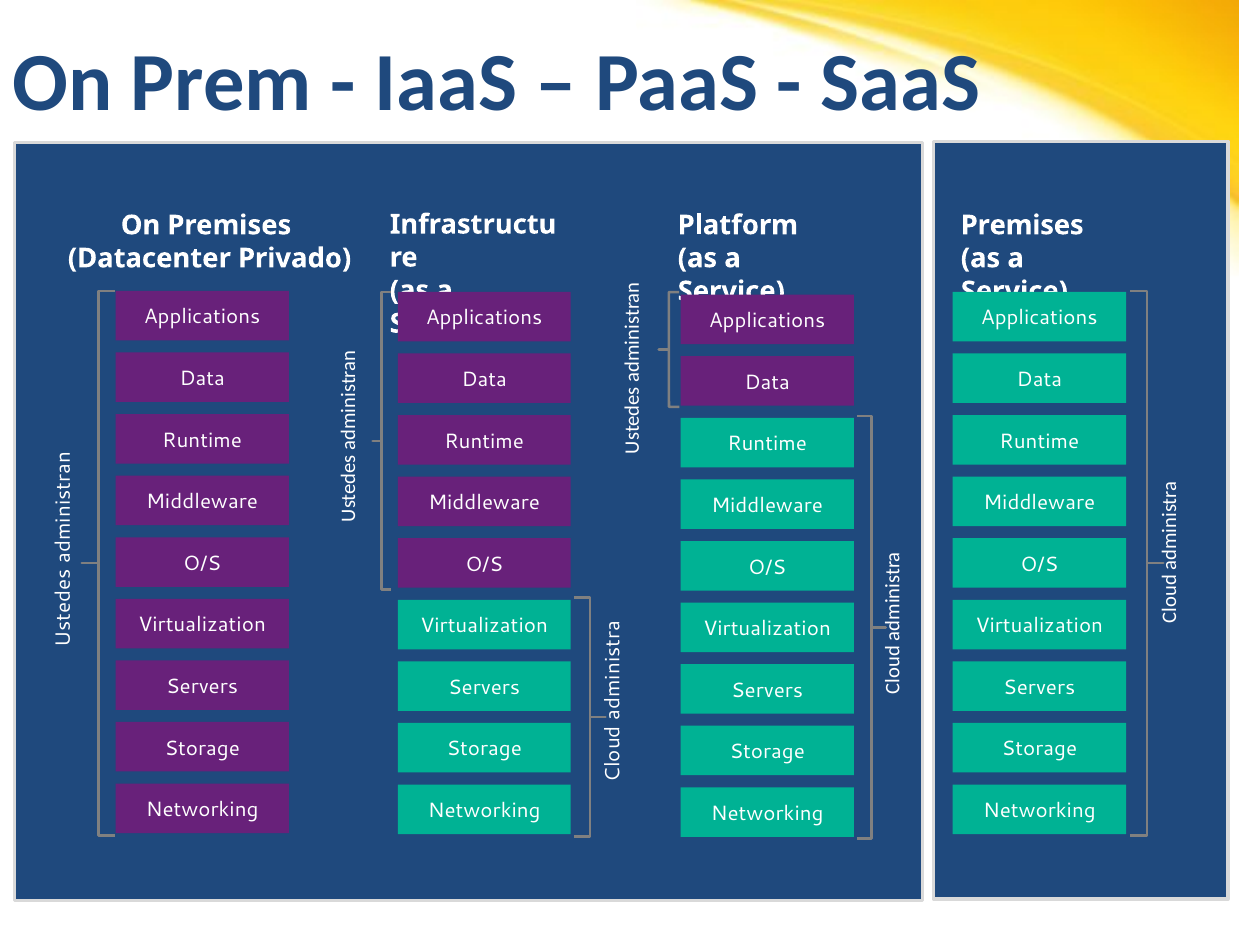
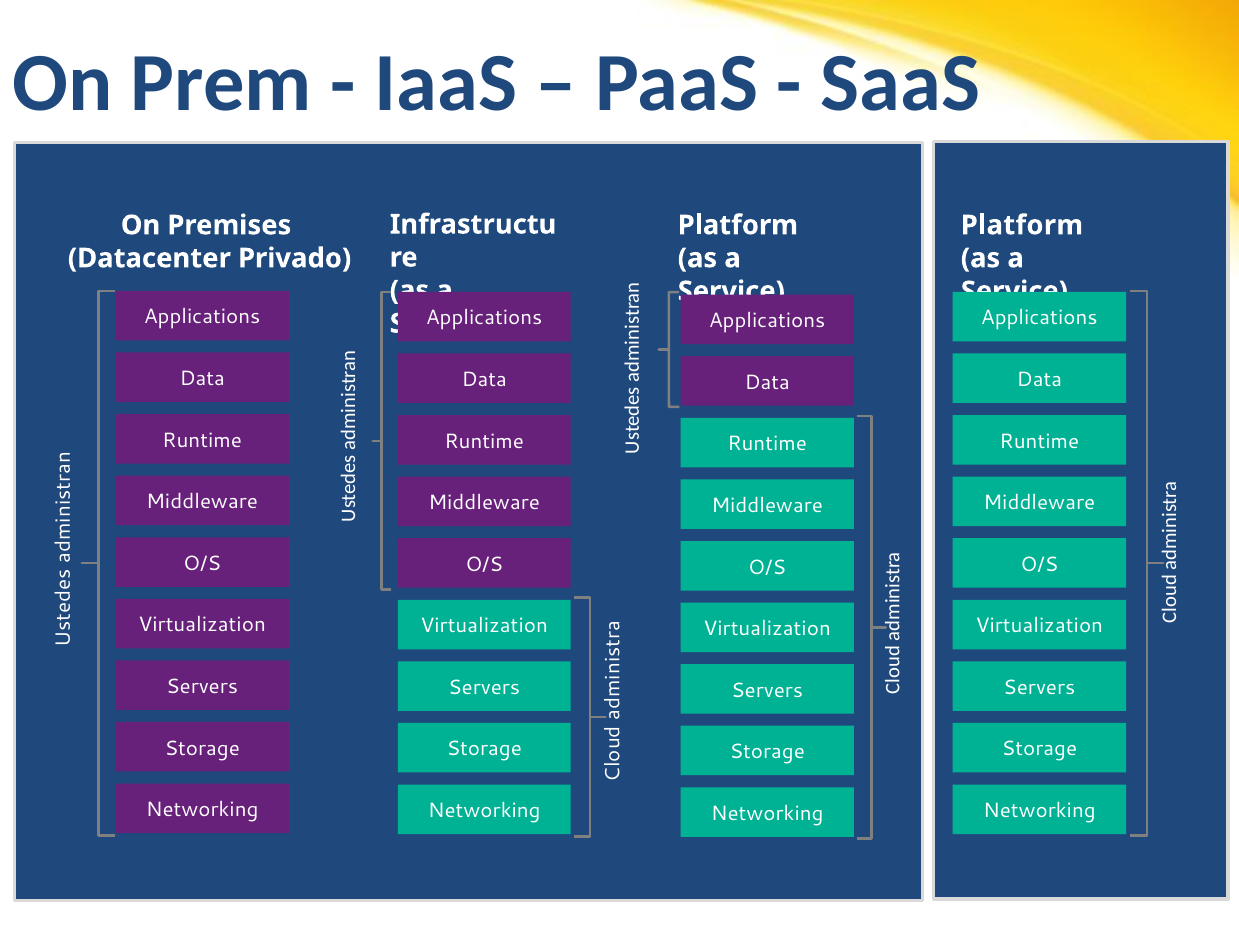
Premises: Premises -> Platform (1022, 225)
